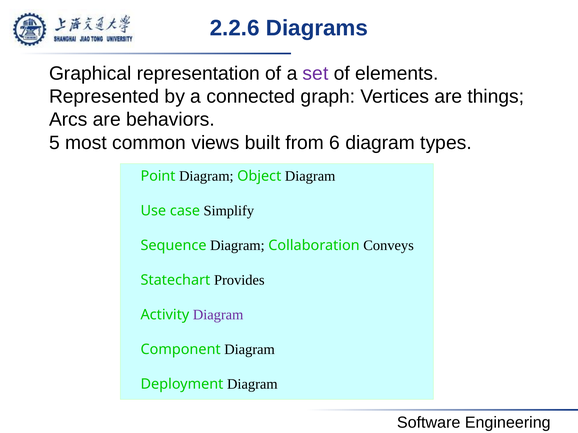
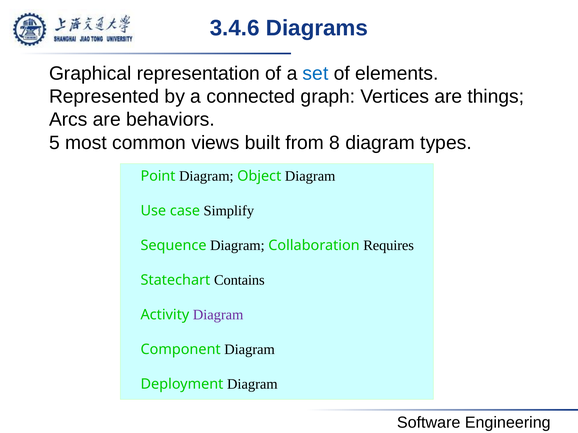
2.2.6: 2.2.6 -> 3.4.6 (235, 28)
set colour: purple -> blue (316, 74)
6: 6 -> 8 (335, 143)
Conveys: Conveys -> Requires (389, 246)
Provides: Provides -> Contains (239, 280)
